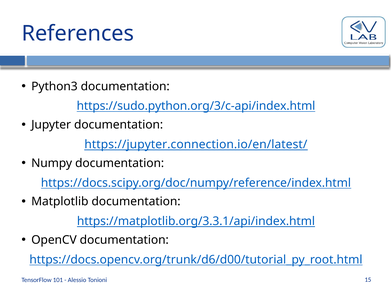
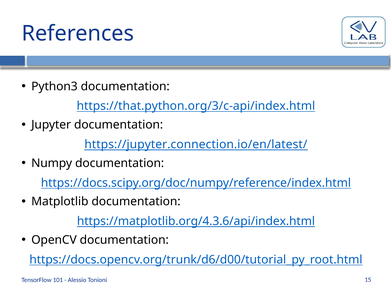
https://sudo.python.org/3/c-api/index.html: https://sudo.python.org/3/c-api/index.html -> https://that.python.org/3/c-api/index.html (196, 106)
https://matplotlib.org/3.3.1/api/index.html: https://matplotlib.org/3.3.1/api/index.html -> https://matplotlib.org/4.3.6/api/index.html (196, 221)
